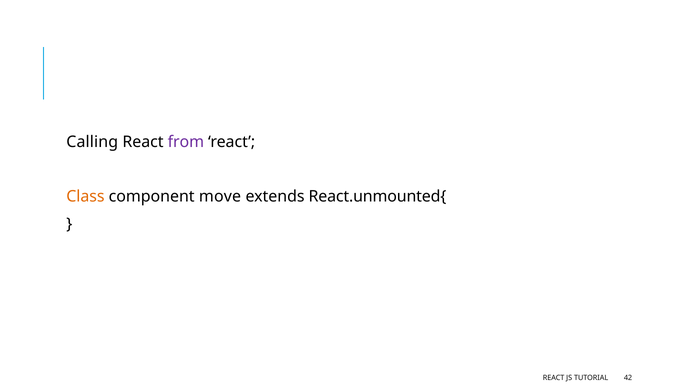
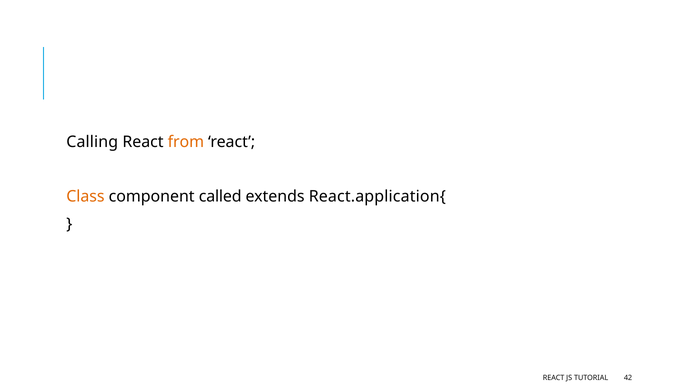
from colour: purple -> orange (186, 142)
move: move -> called (220, 196)
React.unmounted{: React.unmounted{ -> React.application{ (377, 196)
